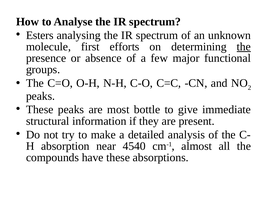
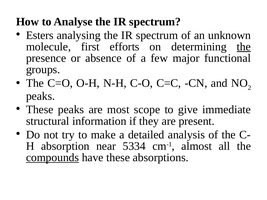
bottle: bottle -> scope (147, 110)
4540: 4540 -> 5334 (134, 146)
compounds underline: none -> present (53, 158)
